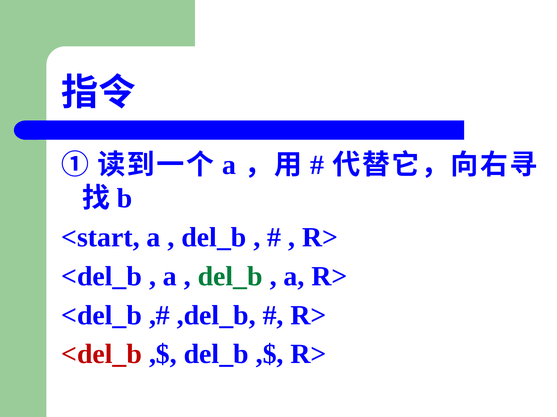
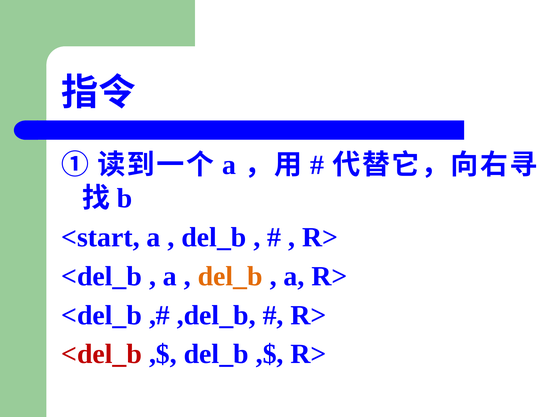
del_b colour: green -> orange (230, 277)
